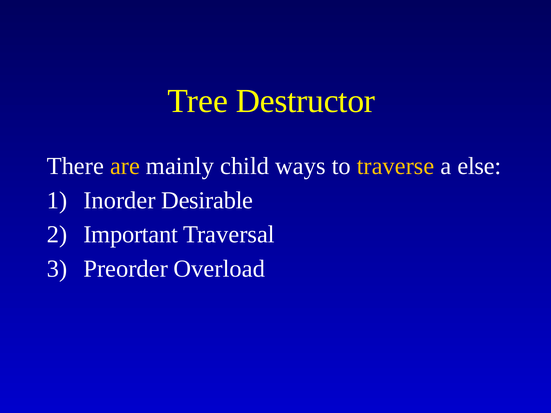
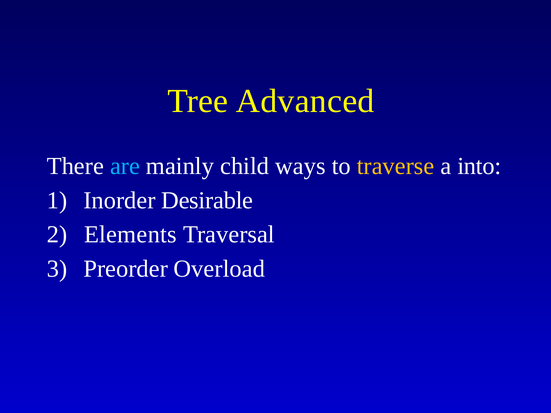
Destructor: Destructor -> Advanced (305, 101)
are colour: yellow -> light blue (125, 166)
else: else -> into (479, 166)
Important: Important -> Elements (130, 235)
